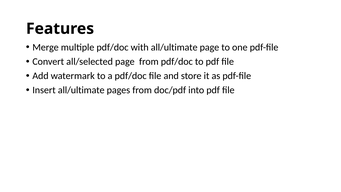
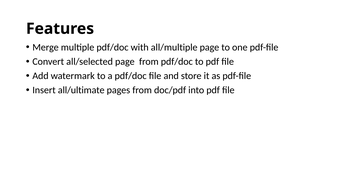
with all/ultimate: all/ultimate -> all/multiple (174, 47)
